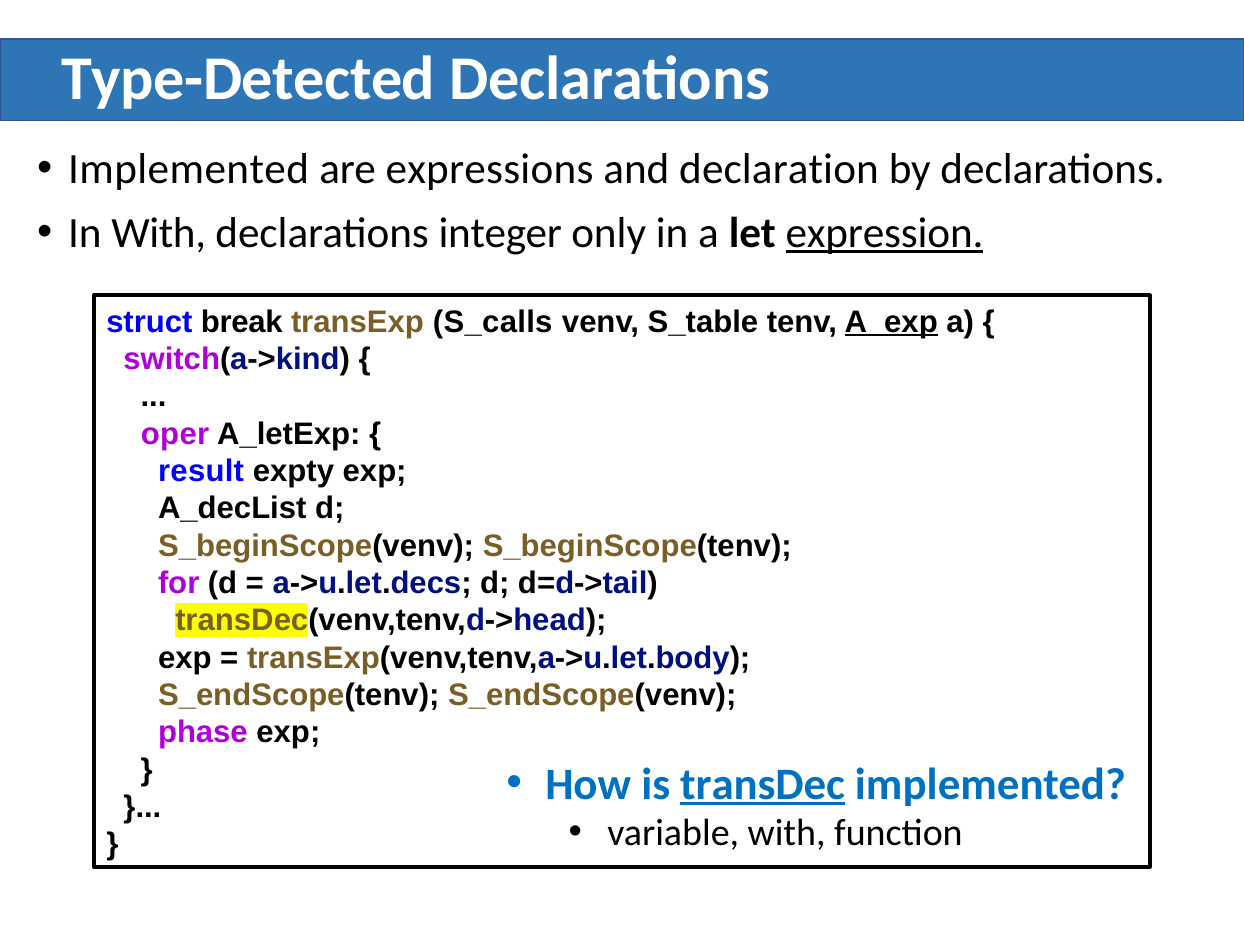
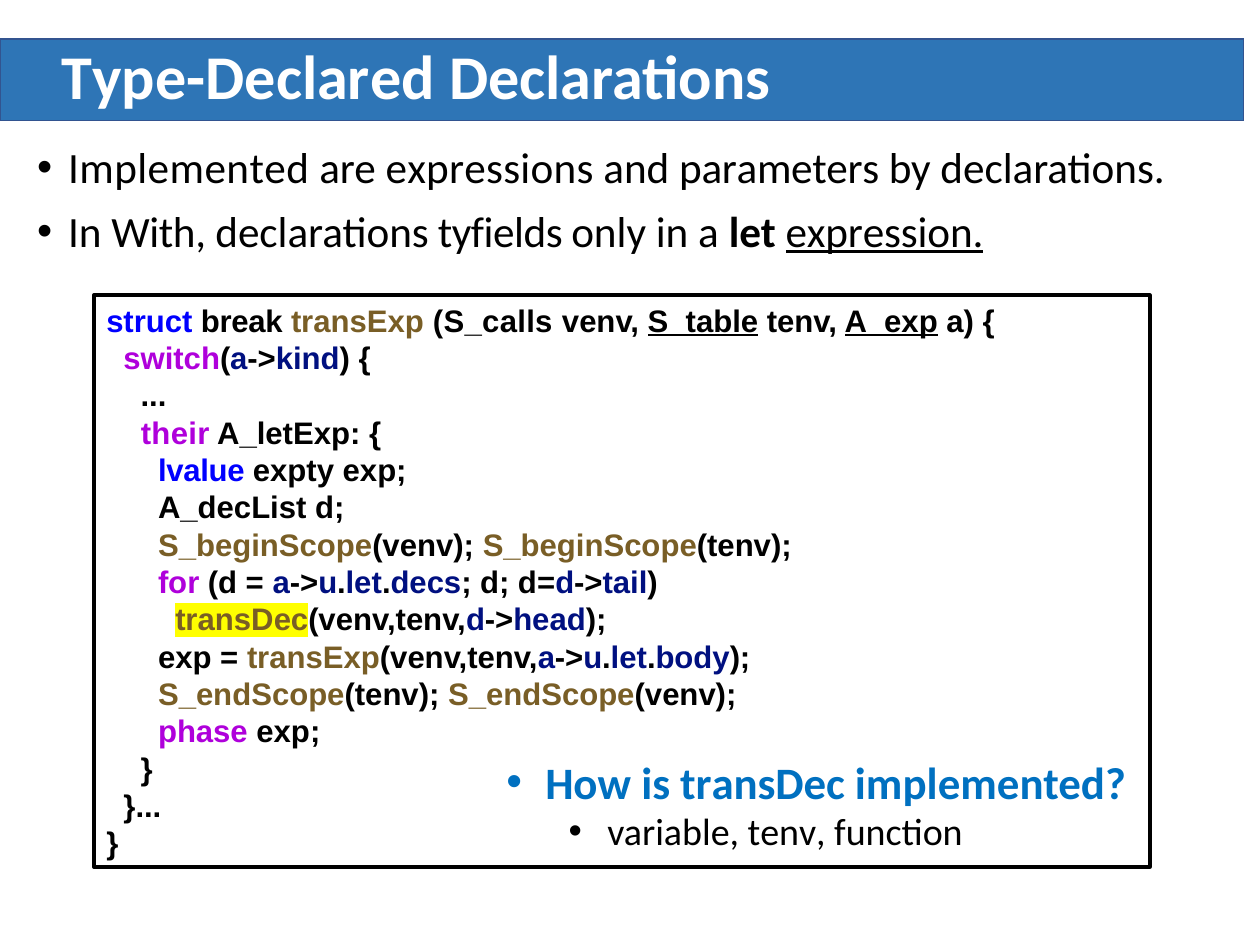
Type-Detected: Type-Detected -> Type-Declared (248, 79)
declaration: declaration -> parameters (779, 169)
integer: integer -> tyfields (500, 233)
S_table underline: none -> present (703, 322)
oper: oper -> their (175, 434)
result: result -> lvalue (201, 471)
transDec underline: present -> none (763, 784)
variable with: with -> tenv (787, 833)
